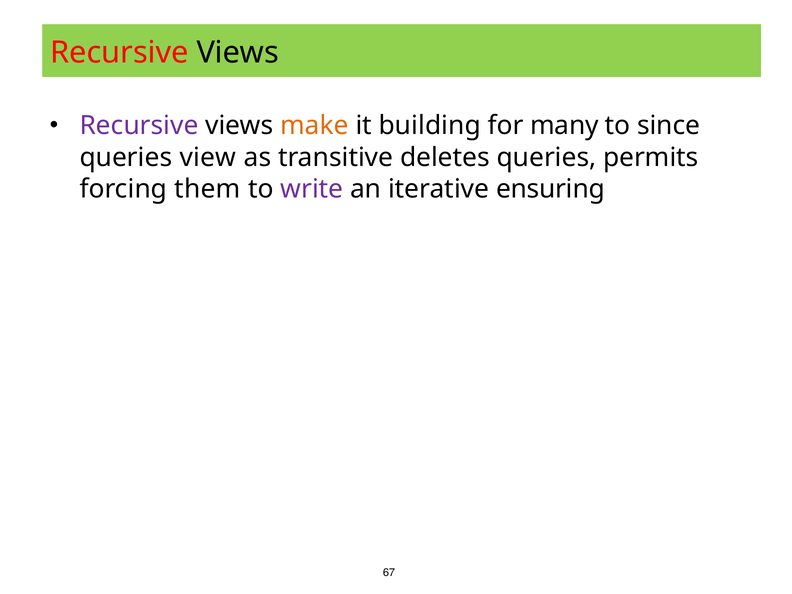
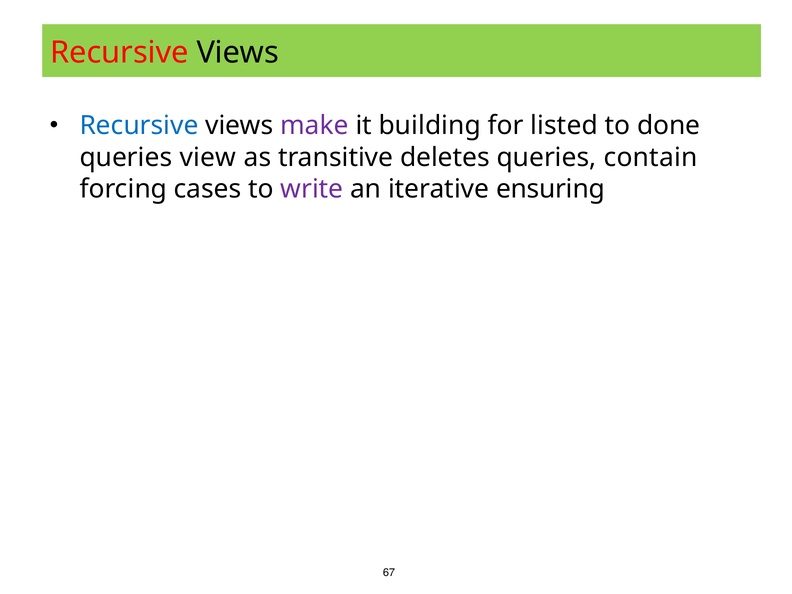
Recursive colour: purple -> blue (139, 126)
make colour: orange -> purple (314, 126)
many: many -> listed (564, 126)
since: since -> done (669, 126)
permits: permits -> contain (651, 157)
them: them -> cases (208, 189)
